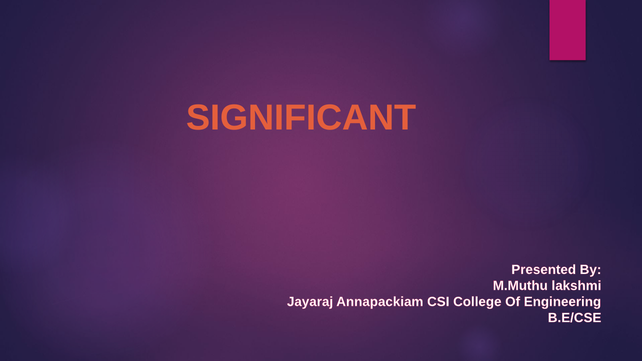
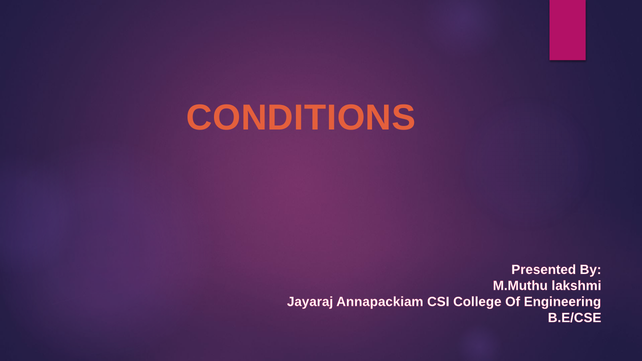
SIGNIFICANT: SIGNIFICANT -> CONDITIONS (301, 118)
